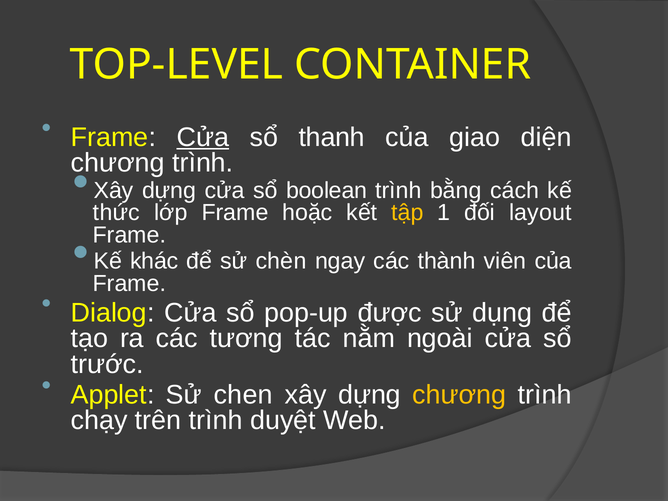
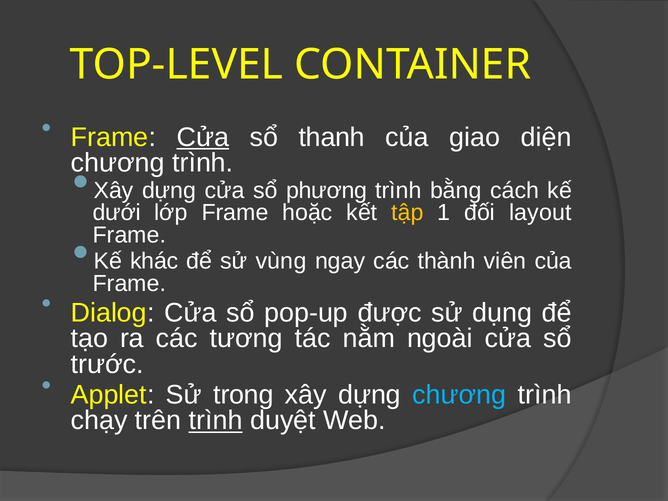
boolean: boolean -> phương (327, 190)
thức: thức -> dưới (117, 213)
chèn: chèn -> vùng (281, 261)
chen: chen -> trong (243, 395)
chương colour: yellow -> light blue (459, 395)
trình underline: none -> present (216, 421)
